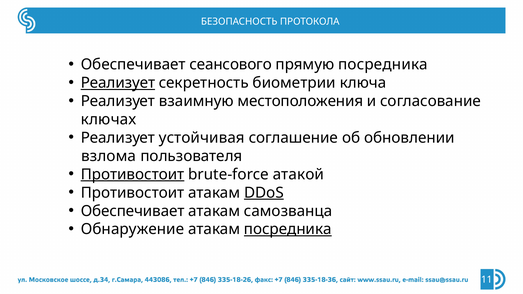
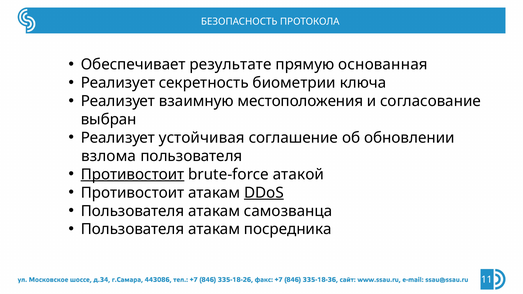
сеансового: сеансового -> результате (231, 65)
прямую посредника: посредника -> основанная (383, 65)
Реализует underline: present -> none (118, 83)
ключах: ключах -> выбран (109, 120)
Обеспечивает: Обеспечивает -> Пользователя (133, 211)
Обнаружение: Обнаружение -> Пользователя (133, 229)
посредника underline: present -> none (288, 229)
